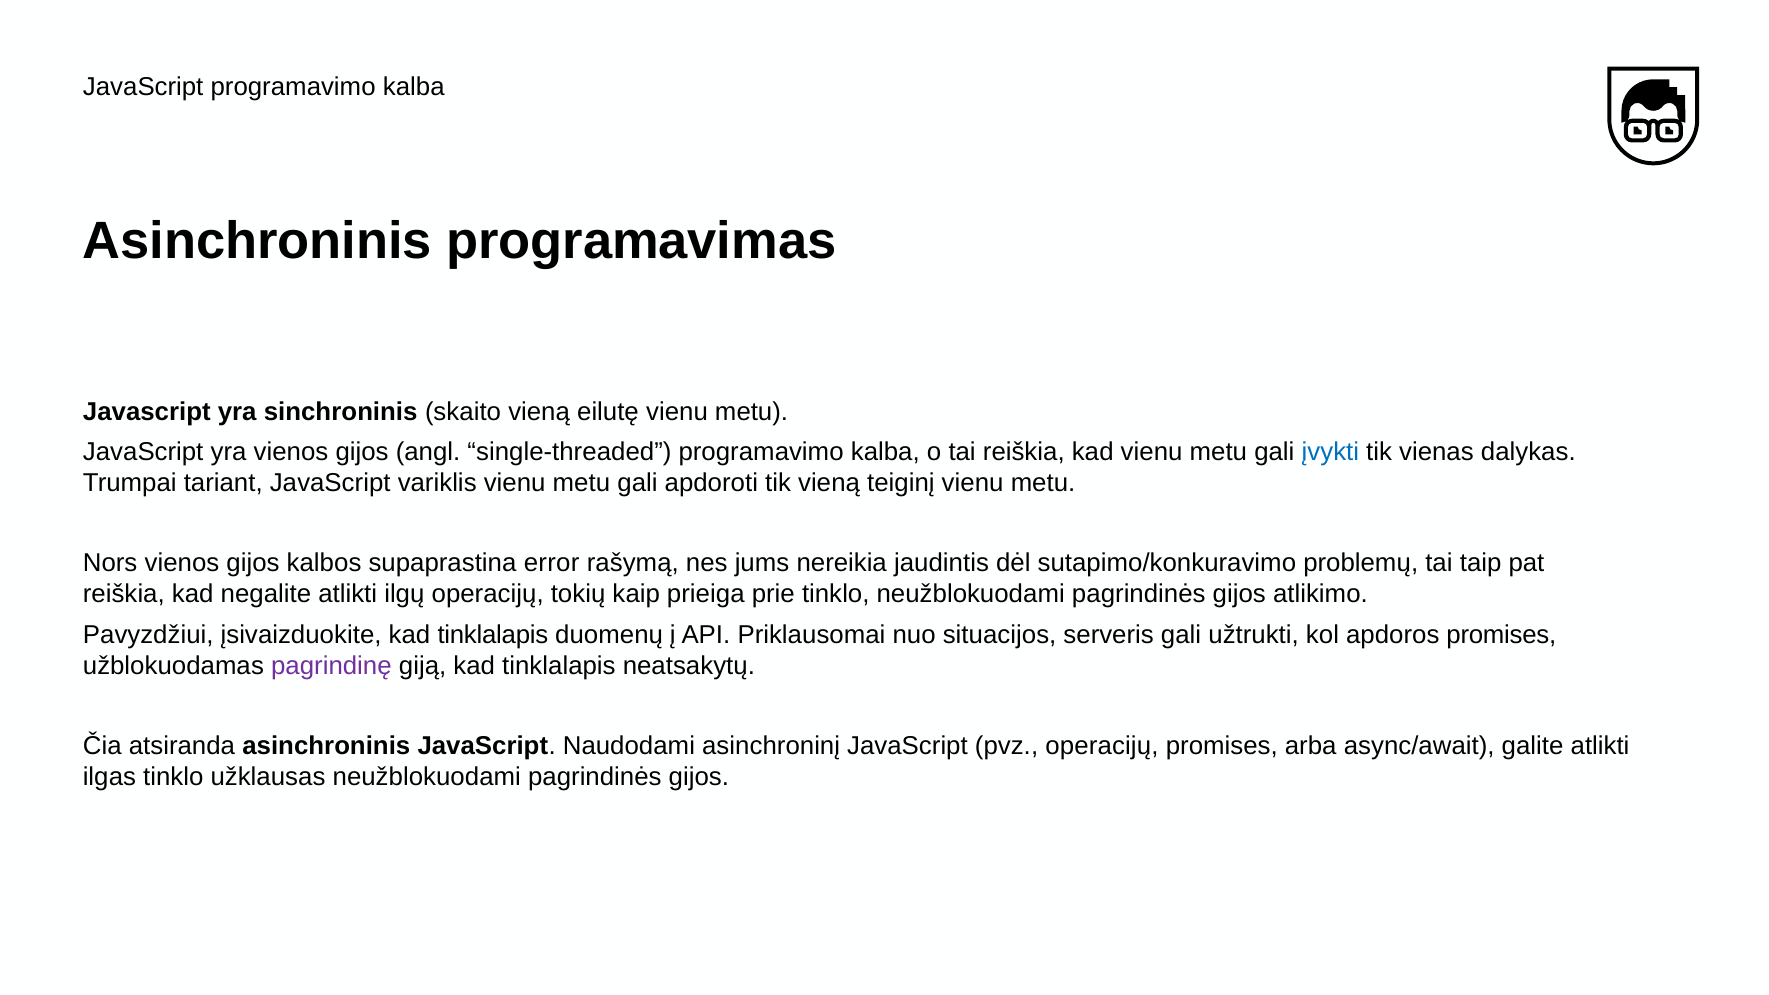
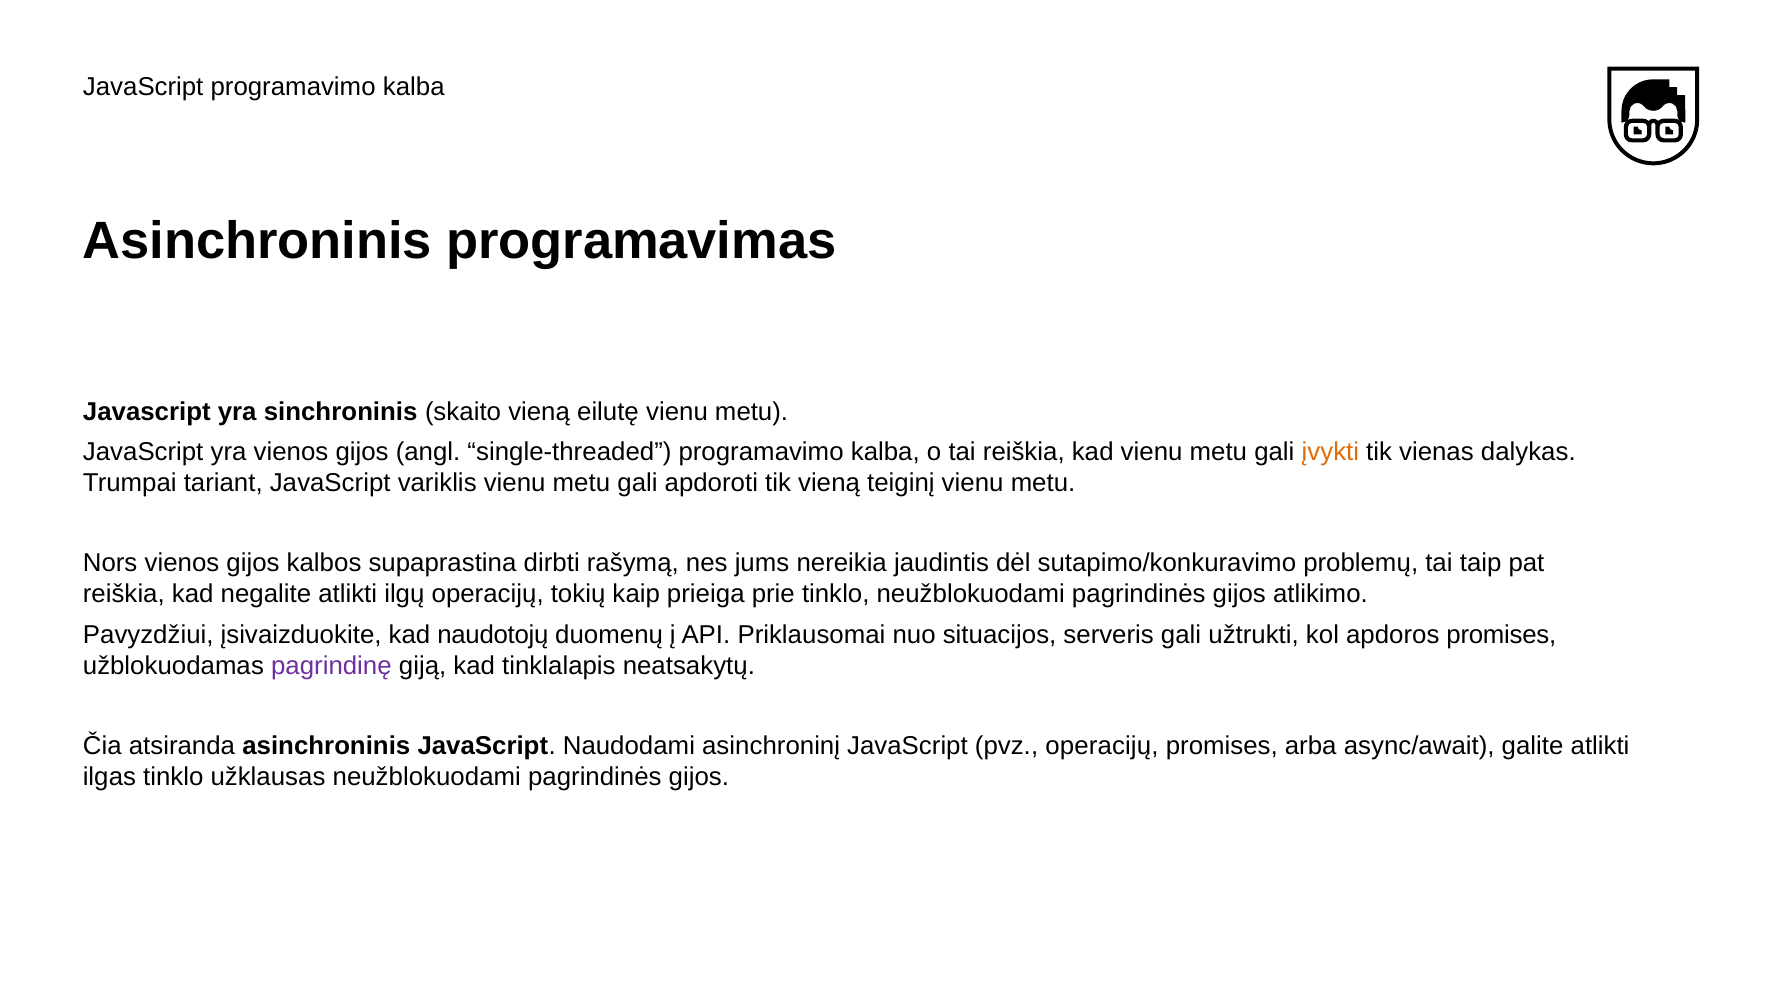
įvykti colour: blue -> orange (1330, 452)
error: error -> dirbti (552, 563)
įsivaizduokite kad tinklalapis: tinklalapis -> naudotojų (493, 635)
